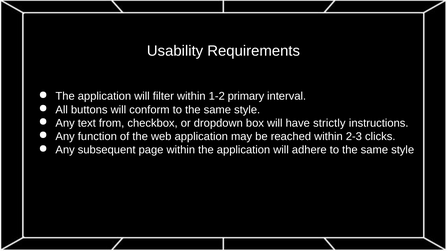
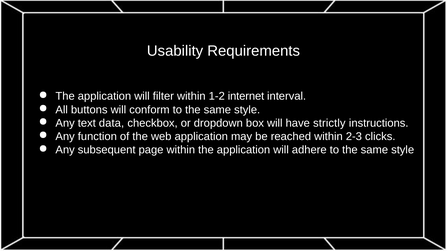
primary: primary -> internet (246, 96)
from: from -> data (112, 123)
